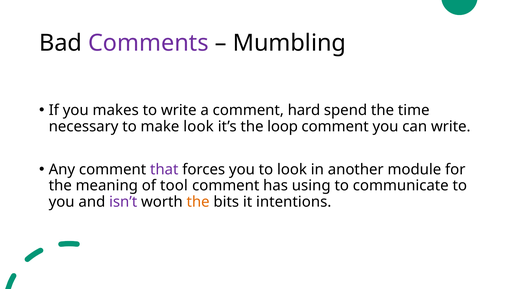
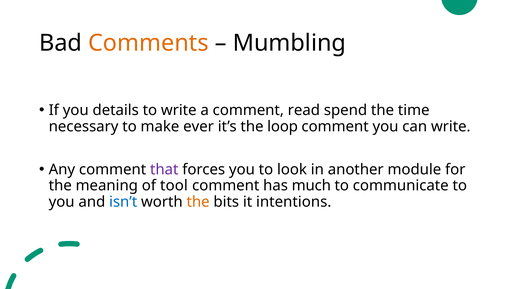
Comments colour: purple -> orange (148, 43)
makes: makes -> details (116, 110)
hard: hard -> read (304, 110)
make look: look -> ever (199, 126)
using: using -> much (311, 185)
isn’t colour: purple -> blue (123, 202)
